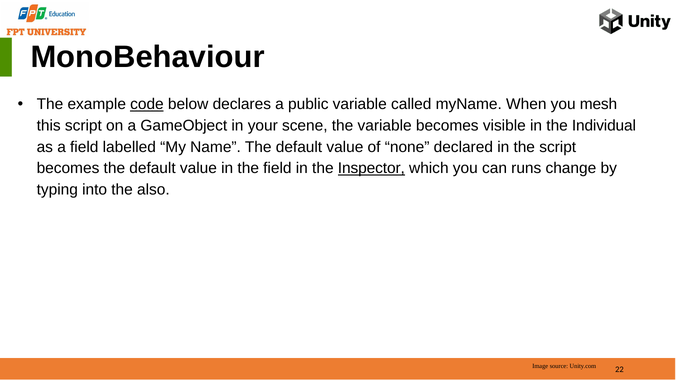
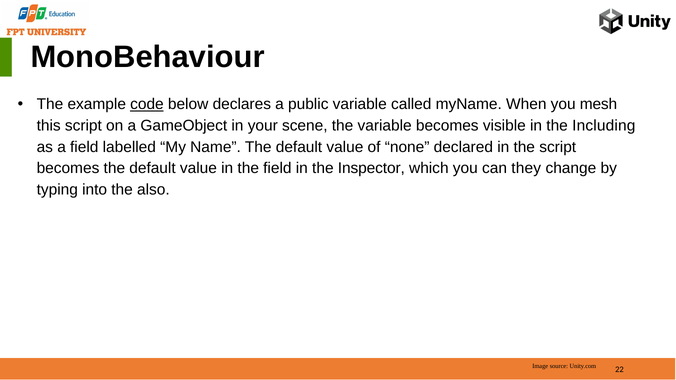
Individual: Individual -> Including (604, 126)
Inspector underline: present -> none (371, 168)
runs: runs -> they (526, 168)
